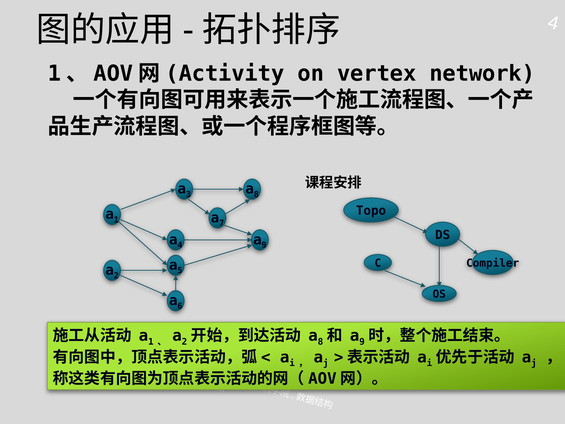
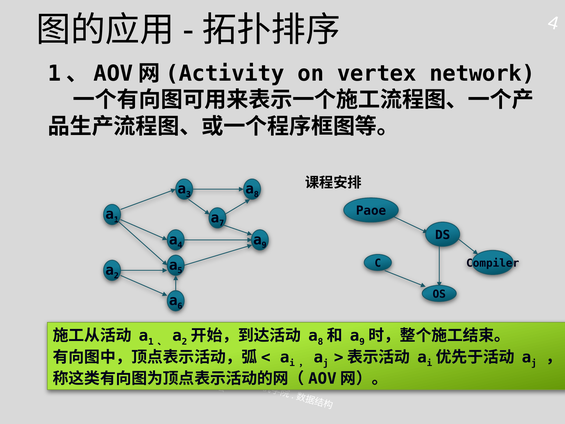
Topo: Topo -> Paoe (371, 211)
